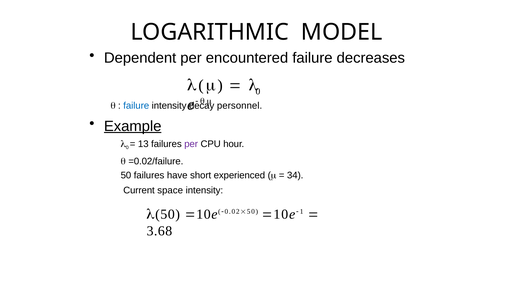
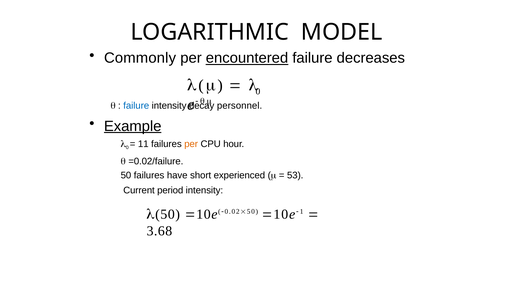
Dependent: Dependent -> Commonly (140, 58)
encountered underline: none -> present (247, 58)
13: 13 -> 11 (143, 144)
per colour: purple -> orange (191, 144)
34: 34 -> 53 (295, 176)
space: space -> period (170, 191)
